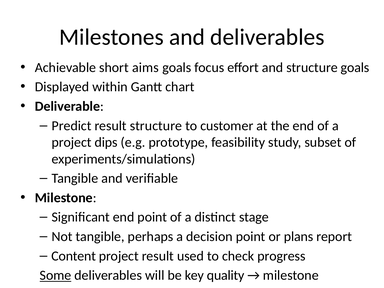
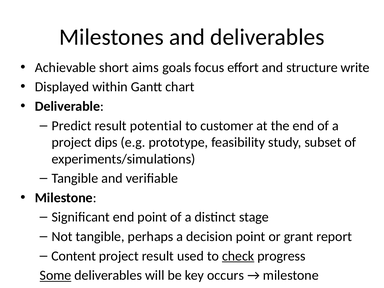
structure goals: goals -> write (355, 68)
result structure: structure -> potential (156, 126)
plans: plans -> grant (299, 237)
check underline: none -> present (238, 256)
quality: quality -> occurs (226, 275)
